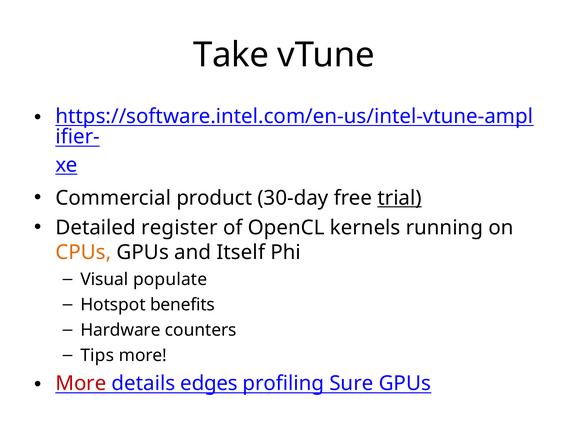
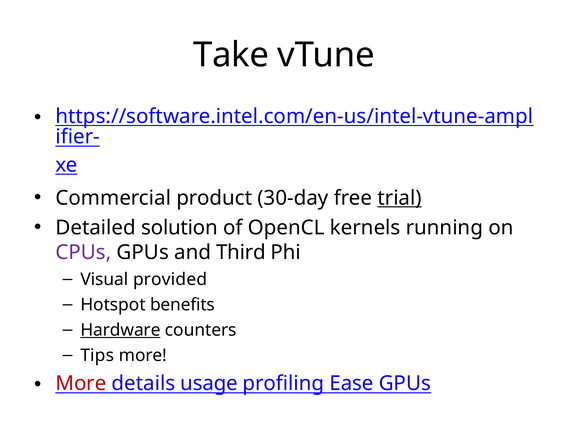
register: register -> solution (180, 228)
CPUs colour: orange -> purple (83, 252)
Itself: Itself -> Third (241, 252)
populate: populate -> provided (170, 279)
Hardware underline: none -> present (120, 330)
edges: edges -> usage (209, 383)
Sure: Sure -> Ease (351, 383)
